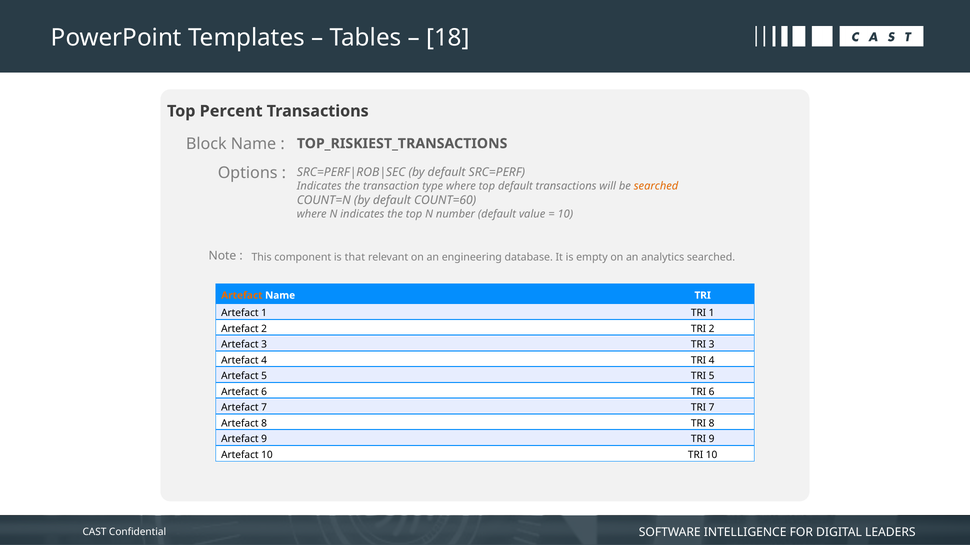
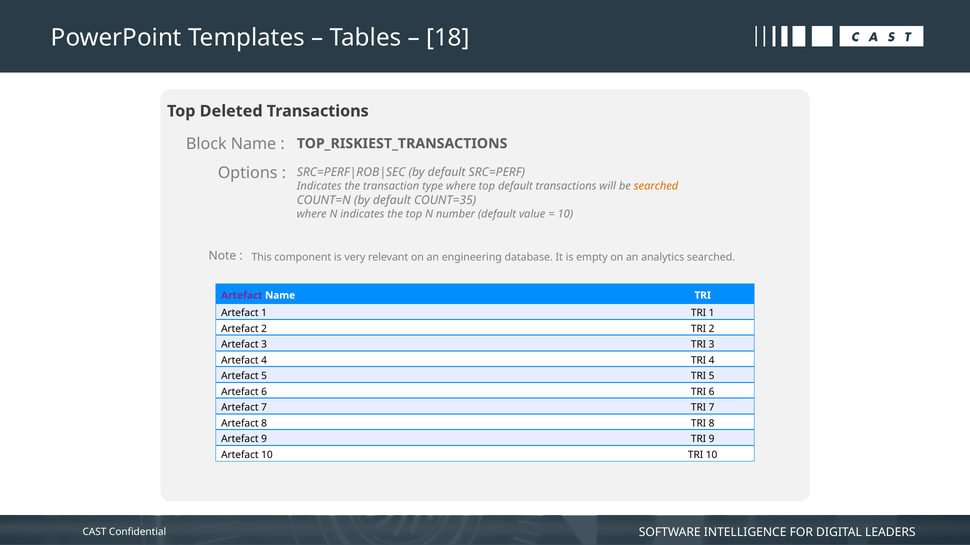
Percent: Percent -> Deleted (231, 111)
COUNT=60: COUNT=60 -> COUNT=35 (445, 200)
that: that -> very (355, 258)
Artefact colour: orange -> purple (242, 296)
